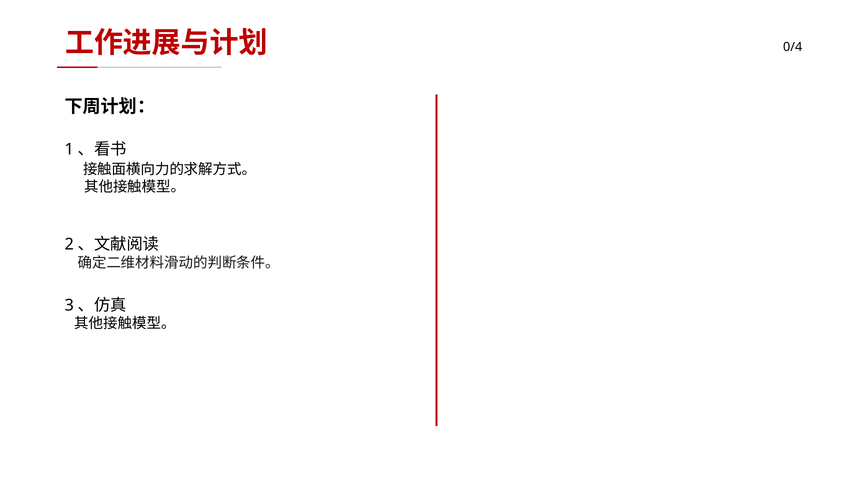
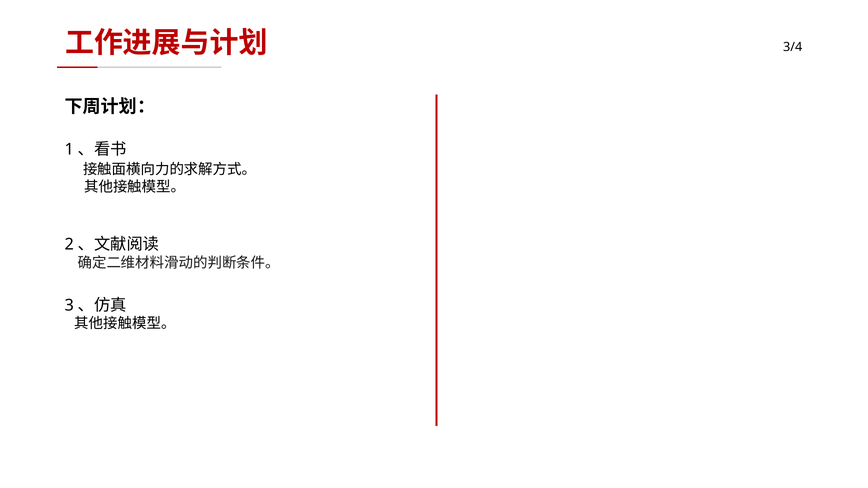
0/4: 0/4 -> 3/4 (793, 47)
